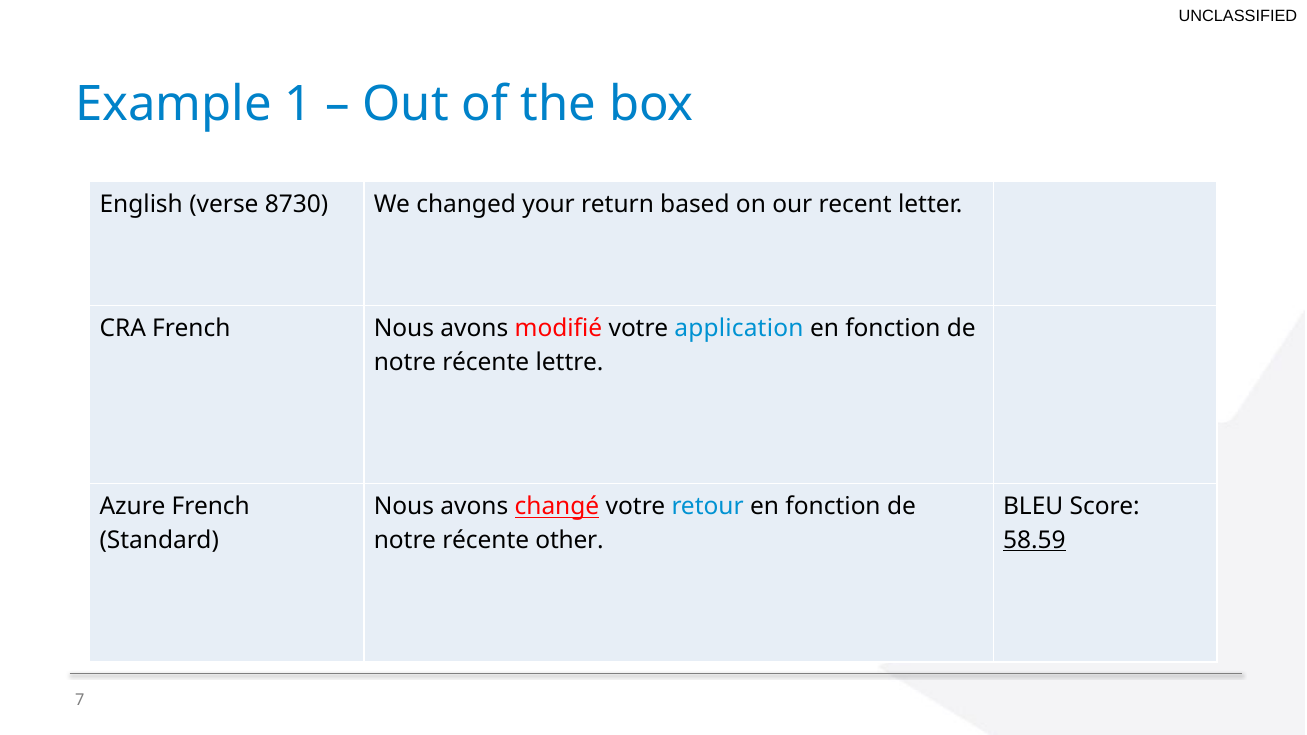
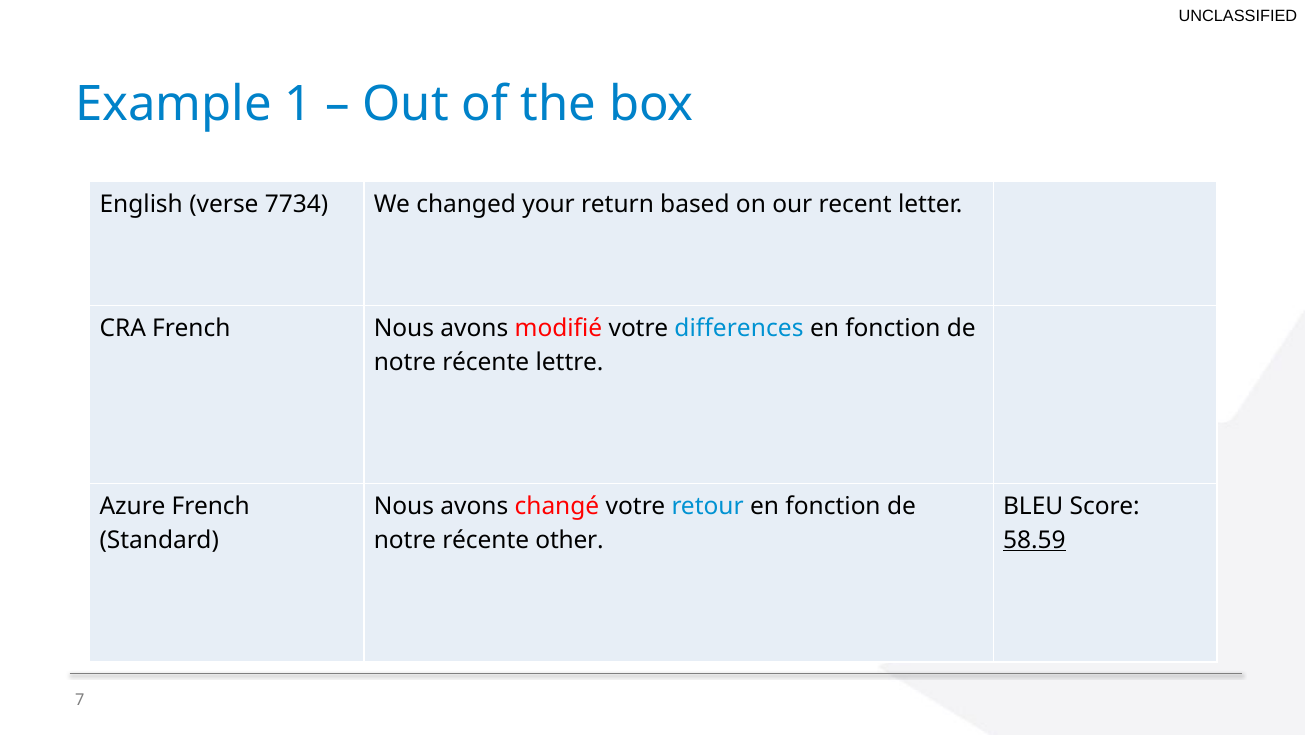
8730: 8730 -> 7734 (296, 204)
application: application -> differences (739, 329)
changé underline: present -> none (557, 507)
